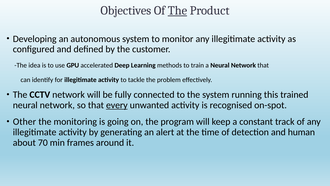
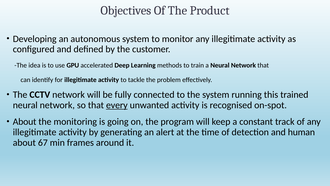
The underline: present -> none (177, 10)
Other: Other -> About (25, 122)
70: 70 -> 67 (43, 142)
